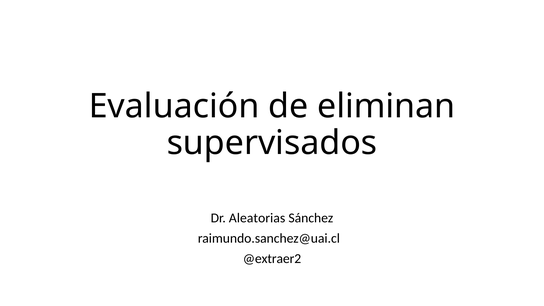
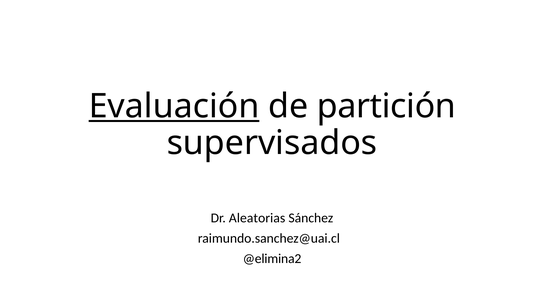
Evaluación underline: none -> present (174, 106)
eliminan: eliminan -> partición (386, 106)
@extraer2: @extraer2 -> @elimina2 (272, 259)
